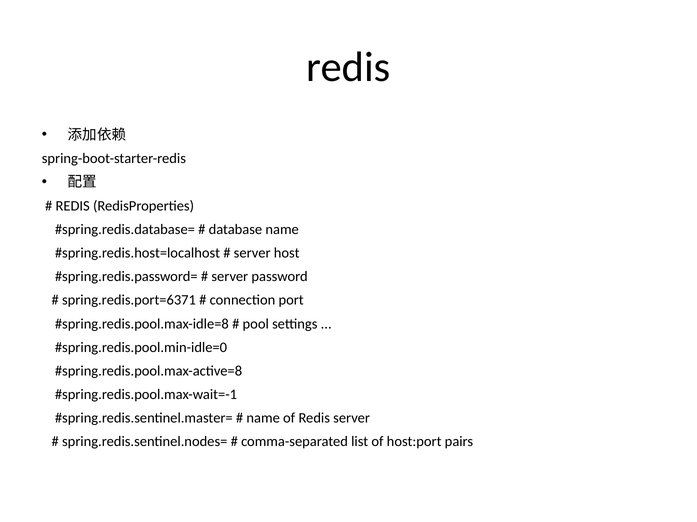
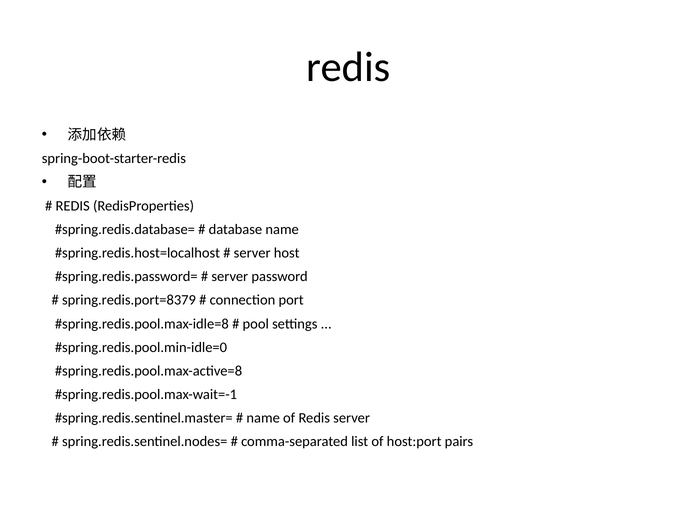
spring.redis.port=6371: spring.redis.port=6371 -> spring.redis.port=8379 (129, 301)
